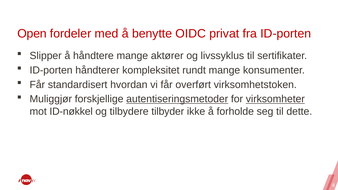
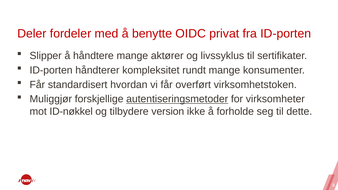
Open: Open -> Deler (32, 34)
virksomheter underline: present -> none (275, 99)
tilbyder: tilbyder -> version (168, 112)
